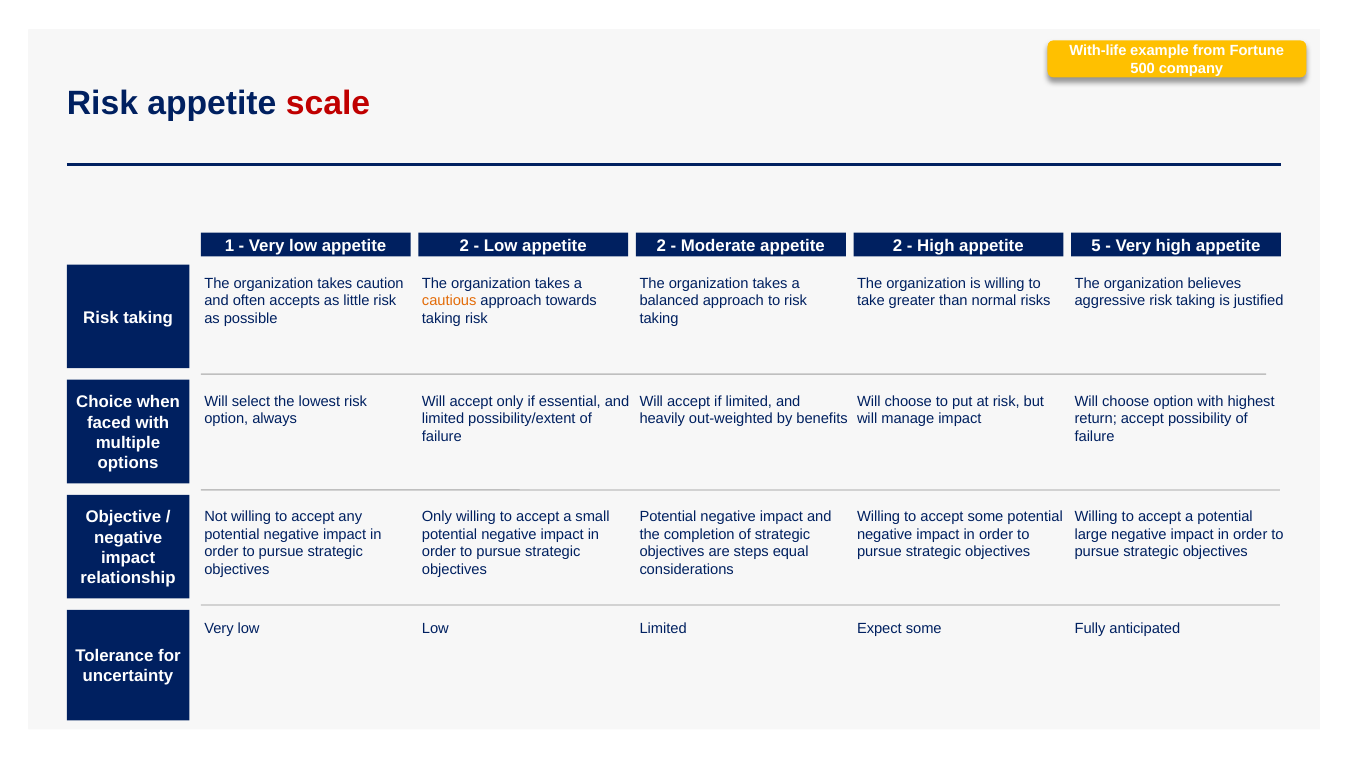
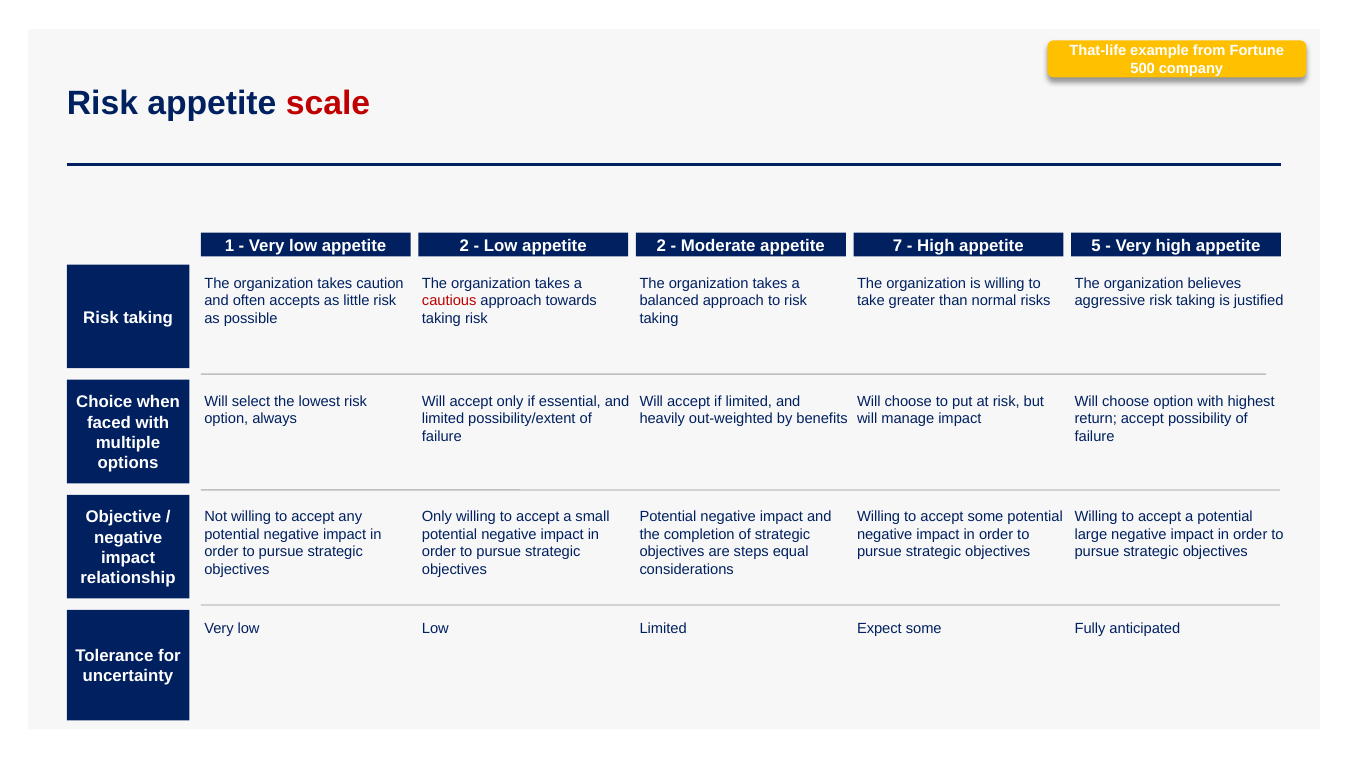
With-life: With-life -> That-life (1098, 51)
Moderate appetite 2: 2 -> 7 (898, 246)
cautious colour: orange -> red (449, 301)
